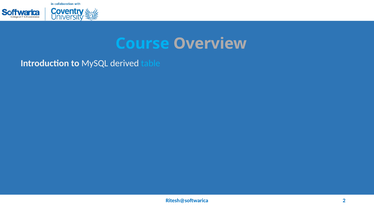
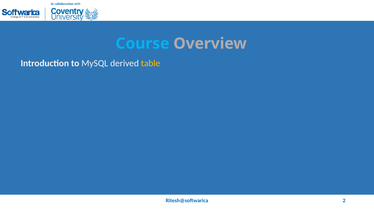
table colour: light blue -> yellow (151, 63)
